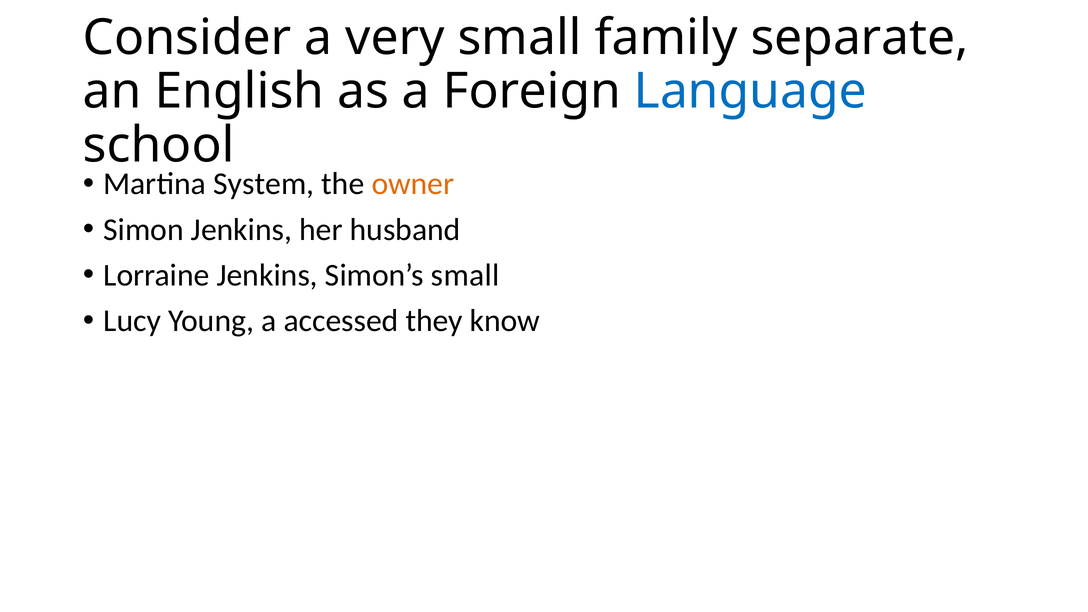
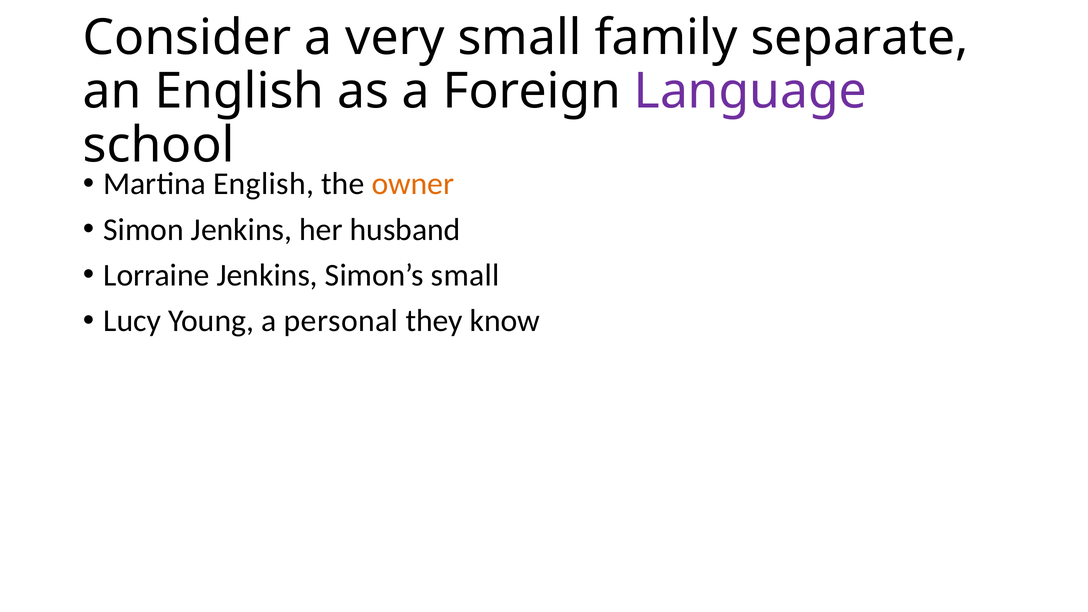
Language colour: blue -> purple (750, 91)
Martina System: System -> English (264, 184)
accessed: accessed -> personal (341, 321)
